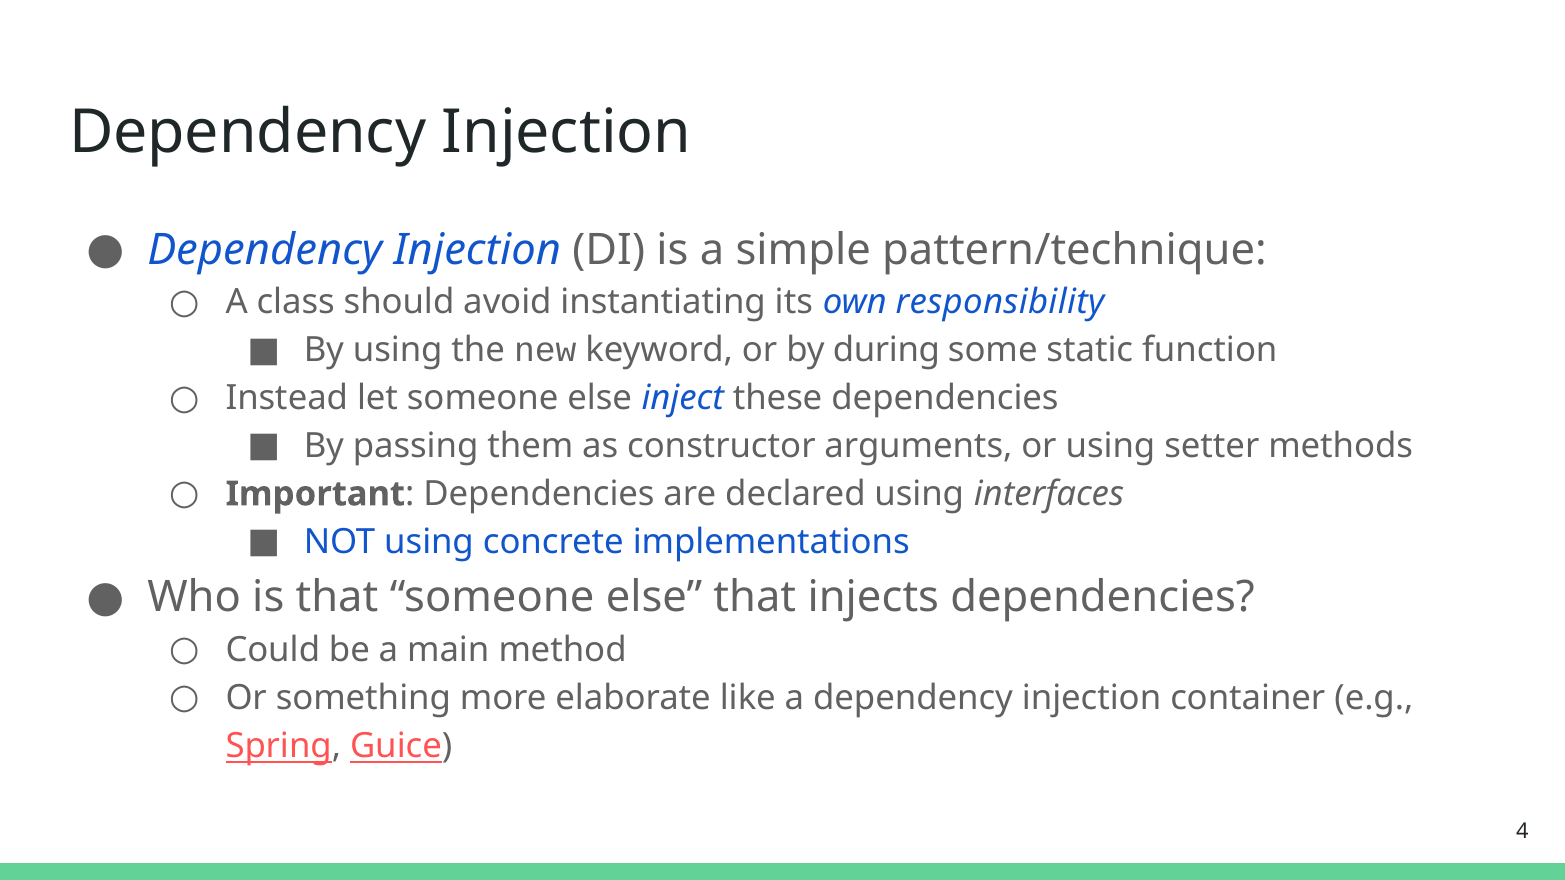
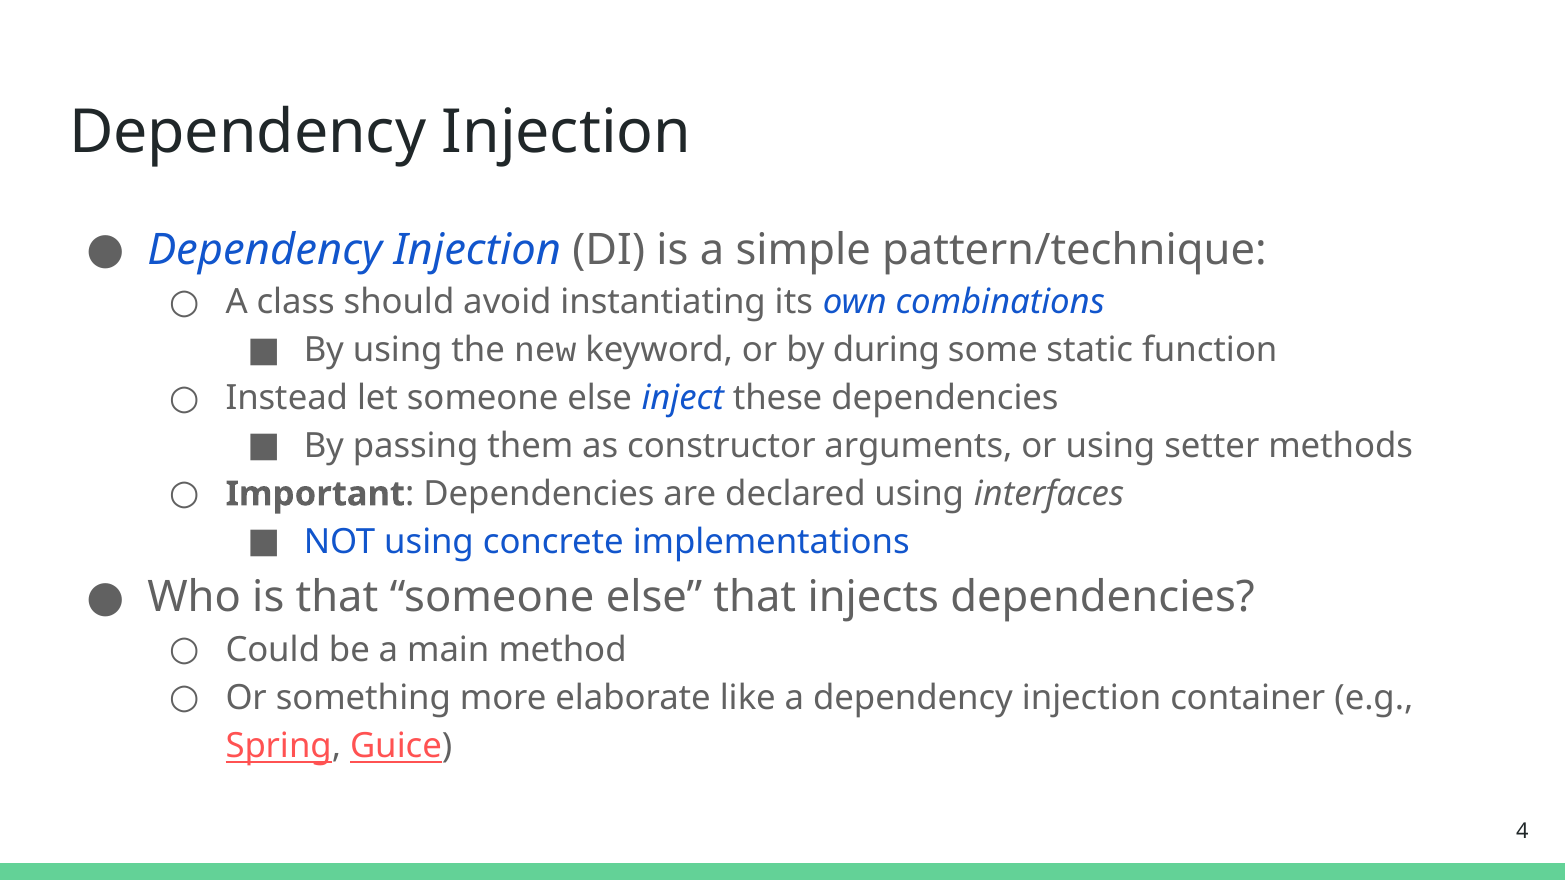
responsibility: responsibility -> combinations (1000, 302)
